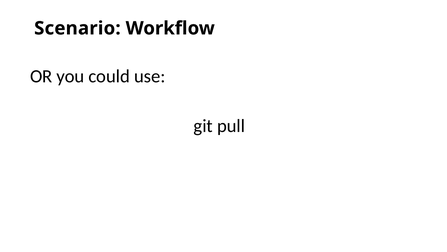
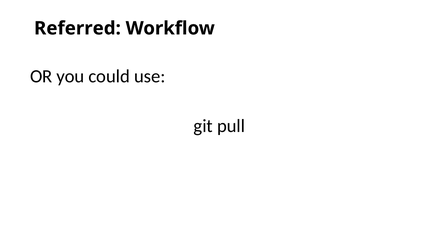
Scenario: Scenario -> Referred (77, 28)
